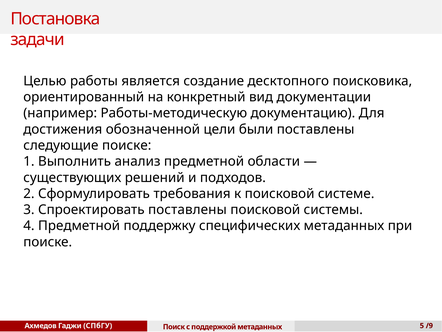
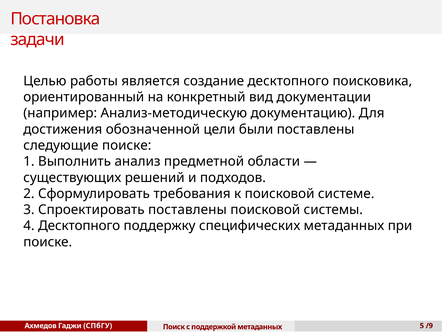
Работы-методическую: Работы-методическую -> Анализ-методическую (174, 113)
4 Предметной: Предметной -> Десктопного (79, 226)
